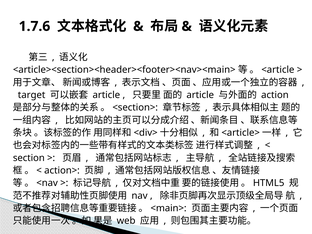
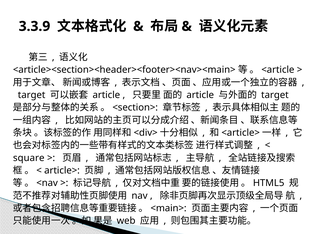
1.7.6: 1.7.6 -> 3.3.9 (34, 26)
action: action -> target (275, 95)
section: section -> square (29, 158)
action>: action> -> article> (62, 170)
